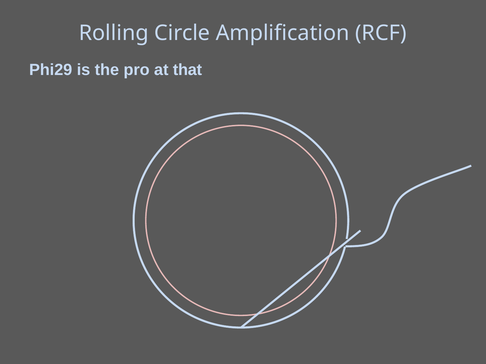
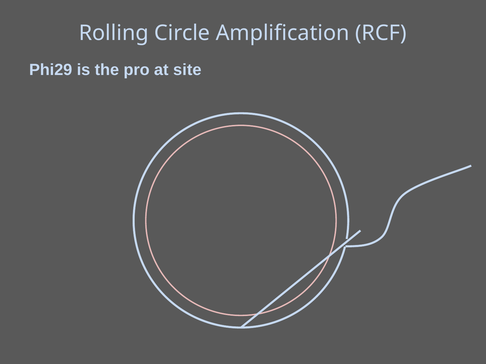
that: that -> site (187, 70)
